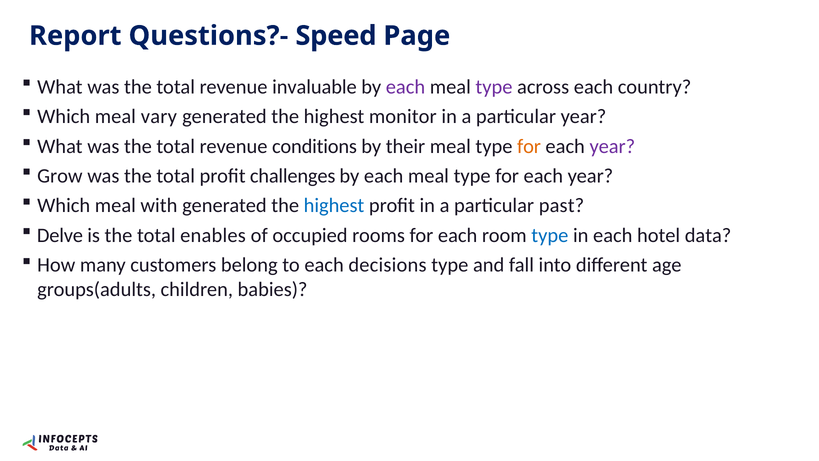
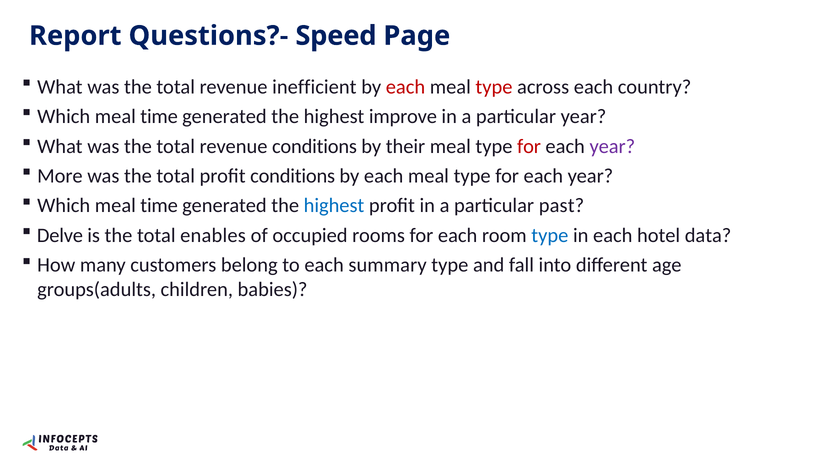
invaluable: invaluable -> inefficient (314, 87)
each colour: purple -> red (405, 87)
type colour: purple -> red (494, 87)
vary: vary -> time (159, 116)
monitor: monitor -> improve (403, 116)
for colour: orange -> red (529, 146)
Grow: Grow -> More (60, 176)
profit challenges: challenges -> conditions (293, 176)
with: with -> time (159, 206)
decisions: decisions -> summary (388, 265)
